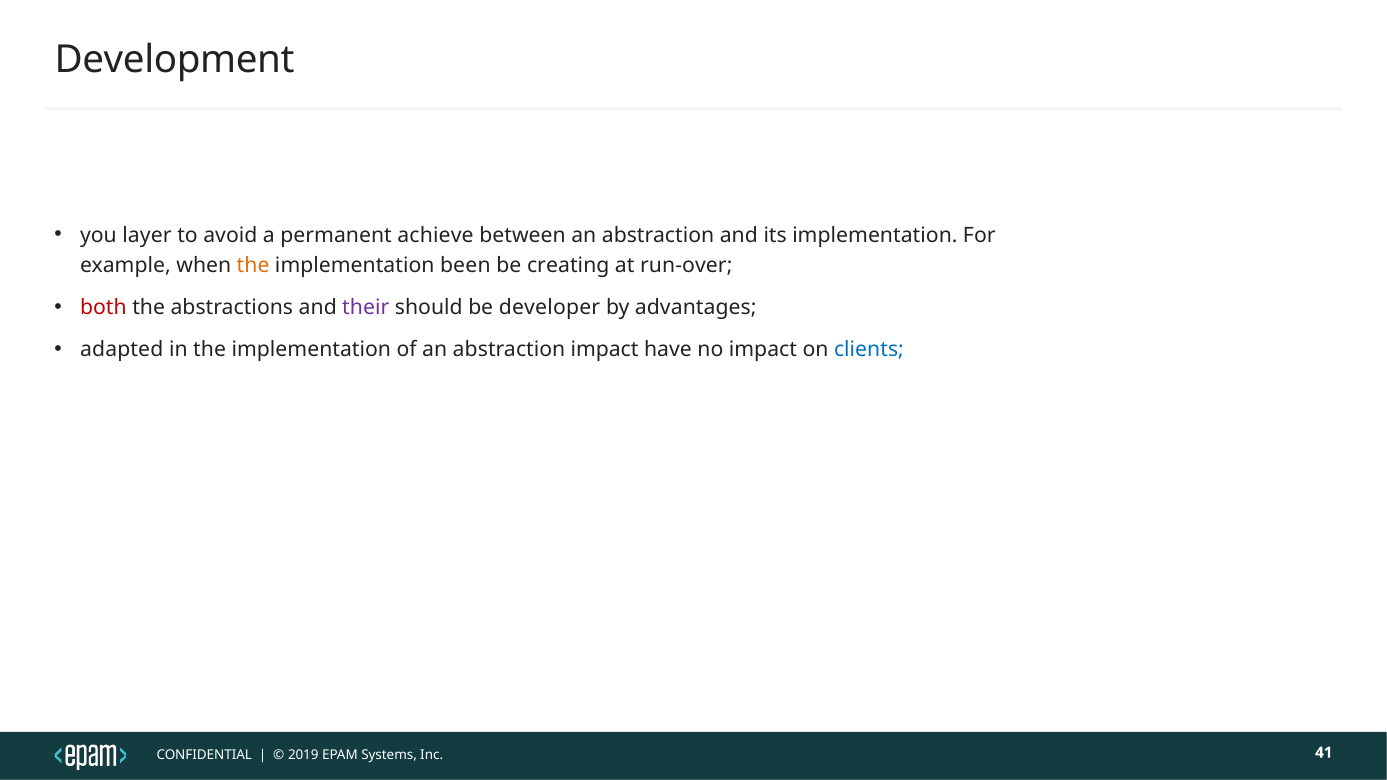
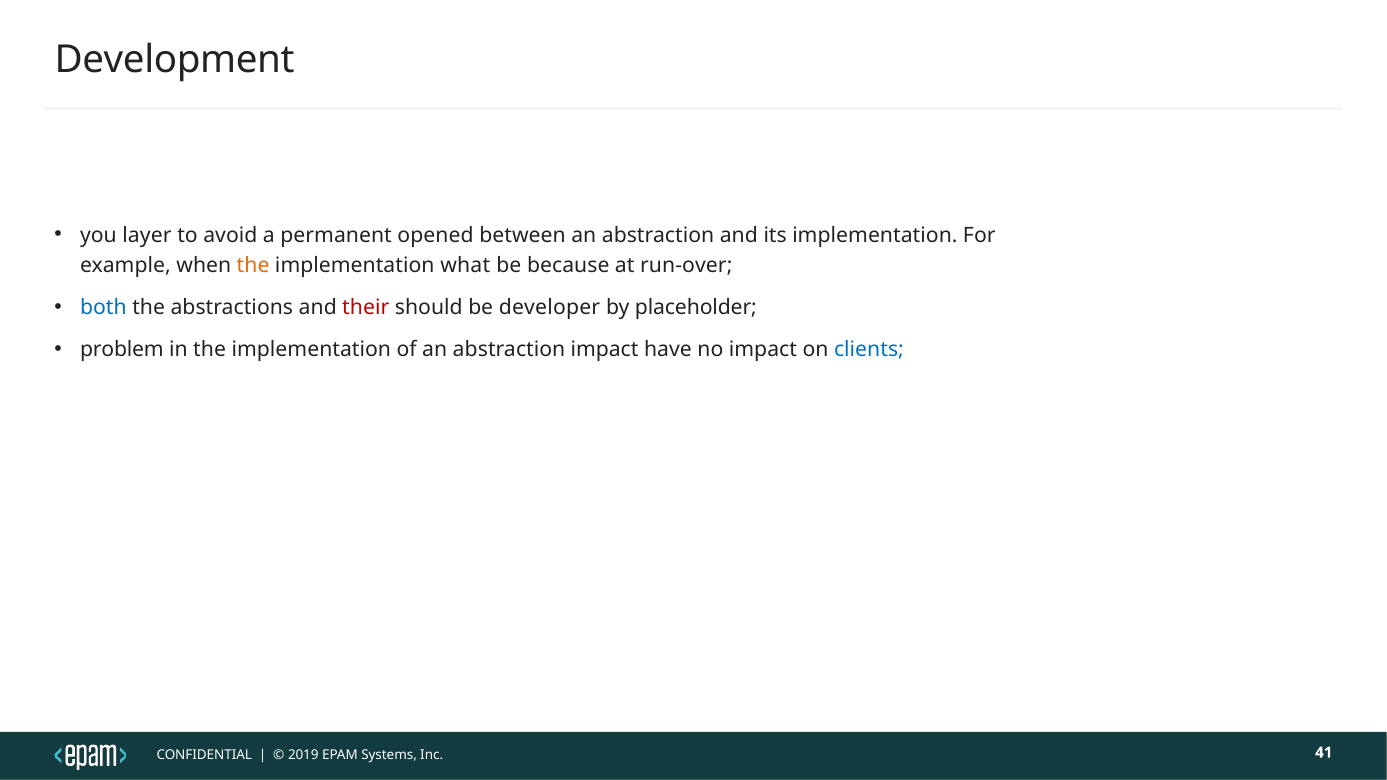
achieve: achieve -> opened (436, 235)
been: been -> what (465, 266)
creating: creating -> because (568, 266)
both colour: red -> blue (103, 308)
their colour: purple -> red (366, 308)
advantages: advantages -> placeholder (696, 308)
adapted: adapted -> problem (122, 349)
